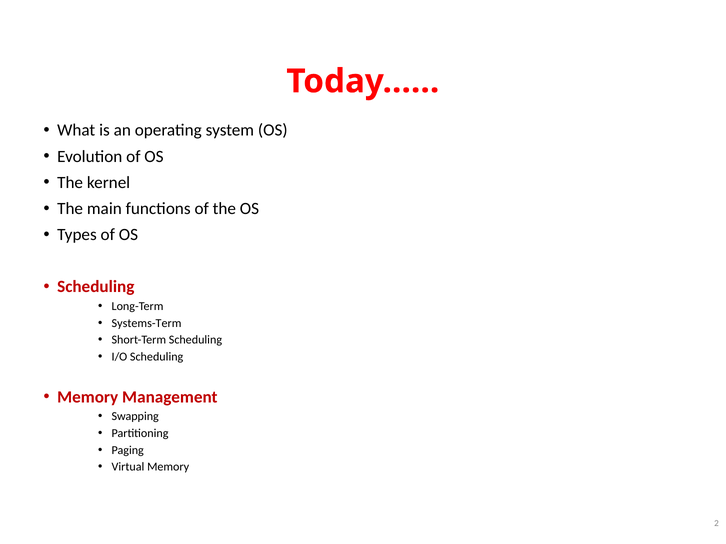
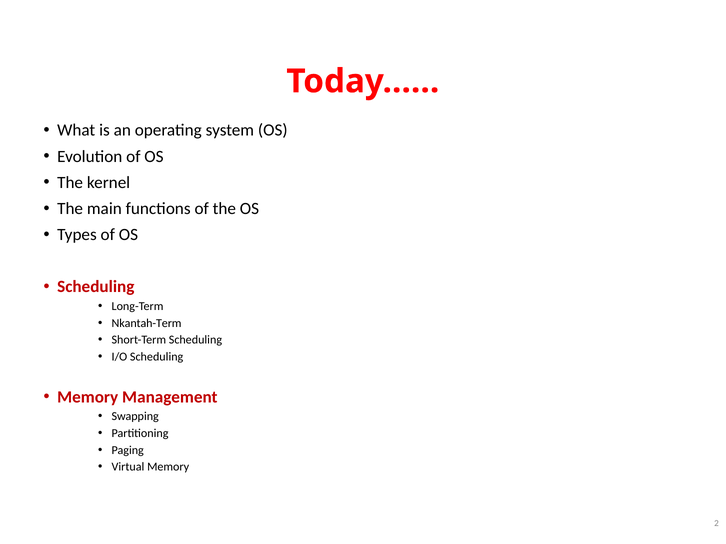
Systems-Term: Systems-Term -> Nkantah-Term (147, 323)
